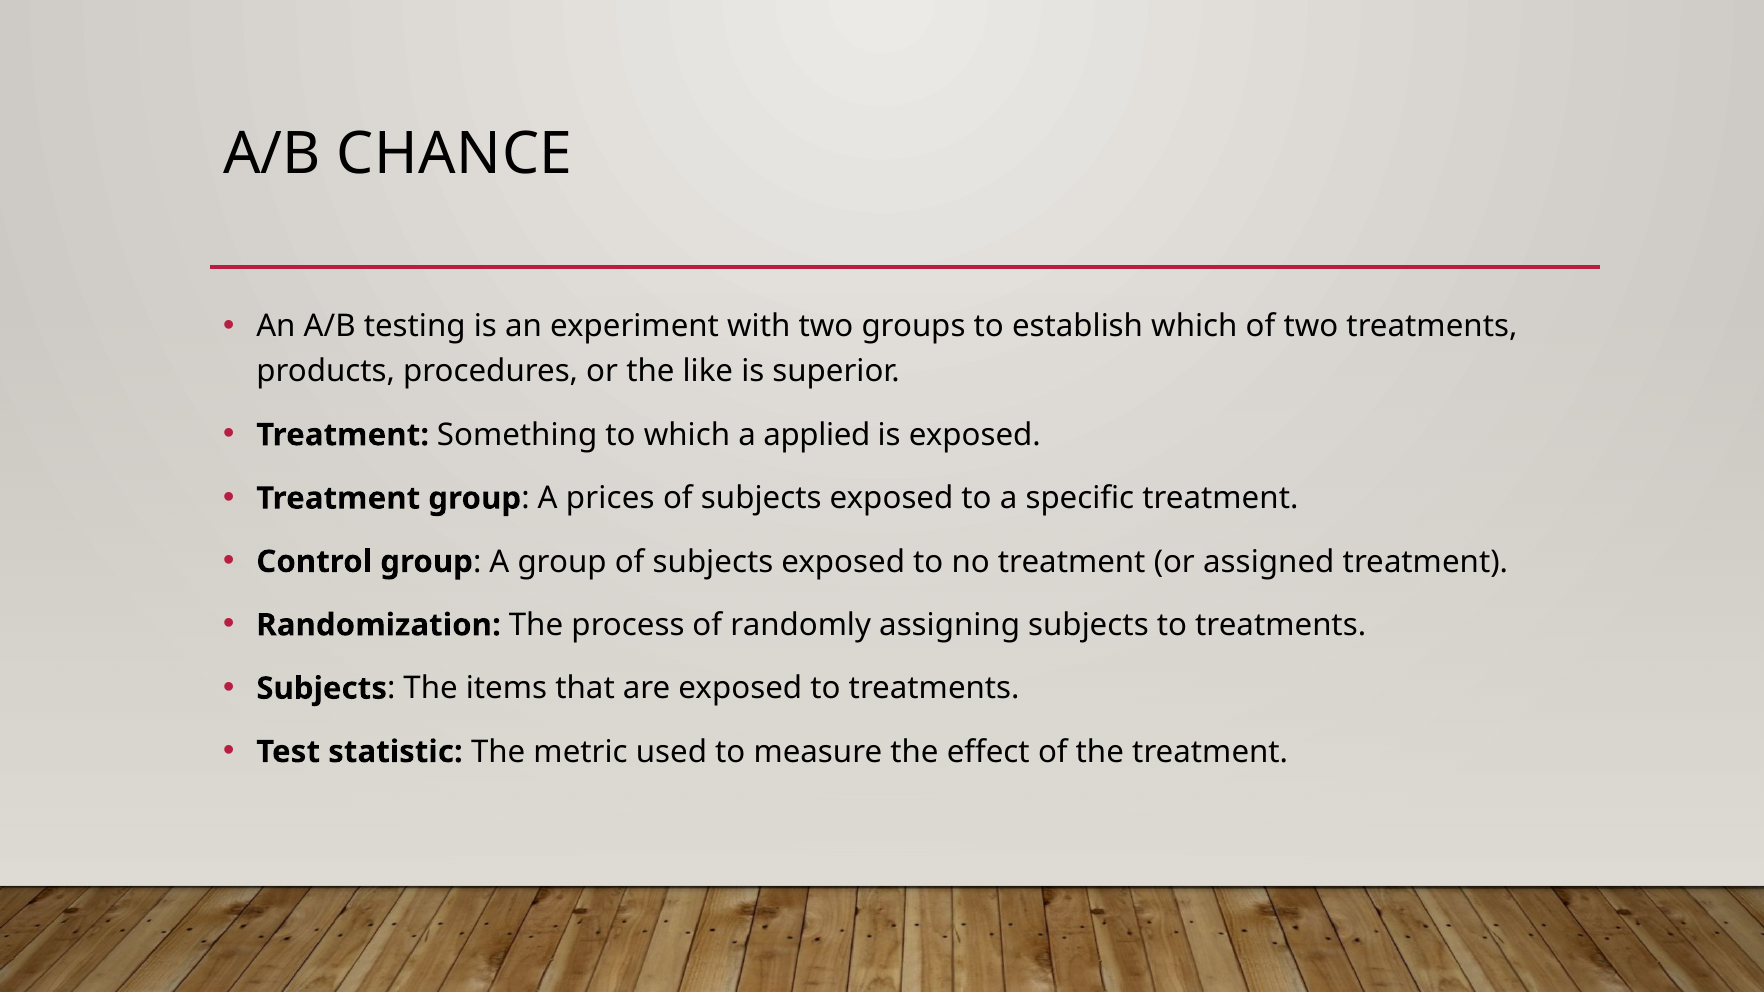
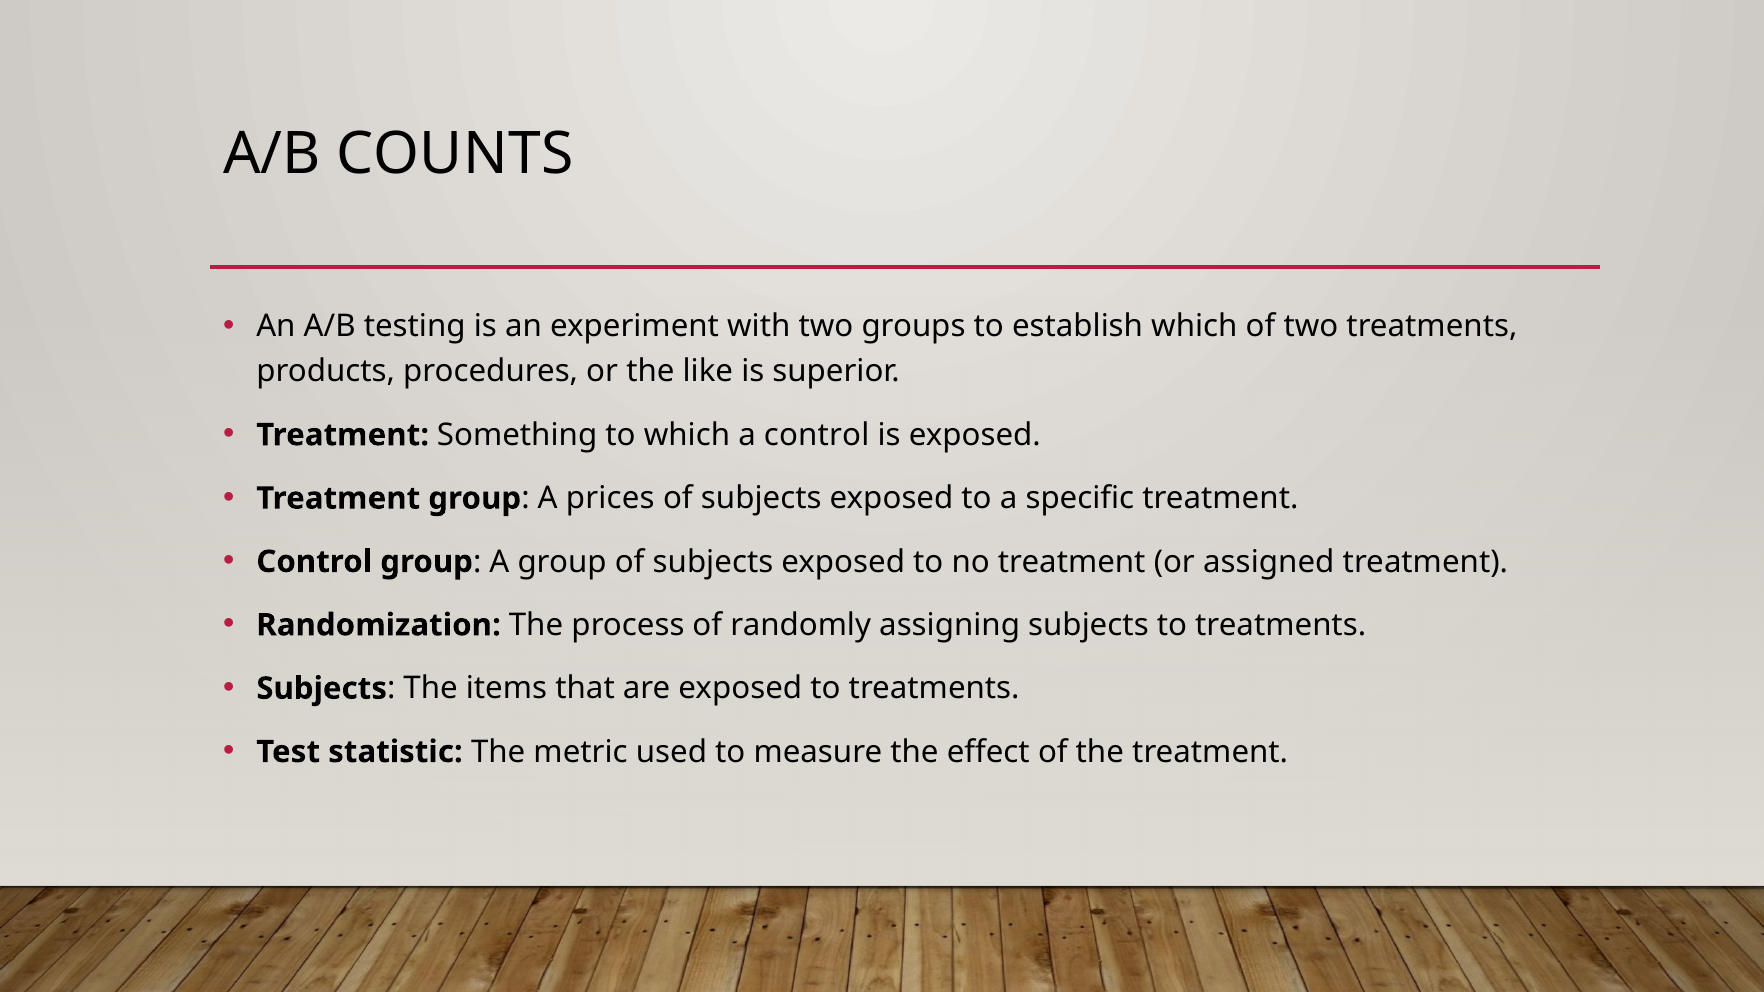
CHANCE: CHANCE -> COUNTS (455, 154)
a applied: applied -> control (817, 435)
